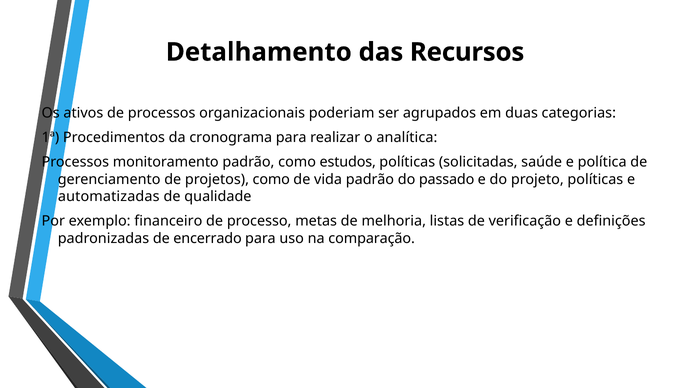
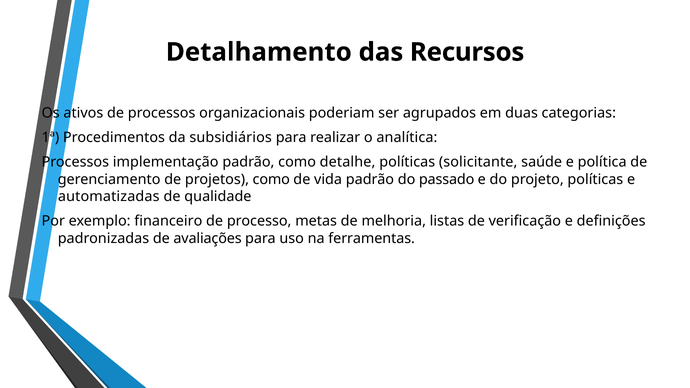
cronograma: cronograma -> subsidiários (231, 138)
monitoramento: monitoramento -> implementação (166, 162)
estudos: estudos -> detalhe (348, 162)
solicitadas: solicitadas -> solicitante (478, 162)
encerrado: encerrado -> avaliações (208, 238)
comparação: comparação -> ferramentas (372, 238)
